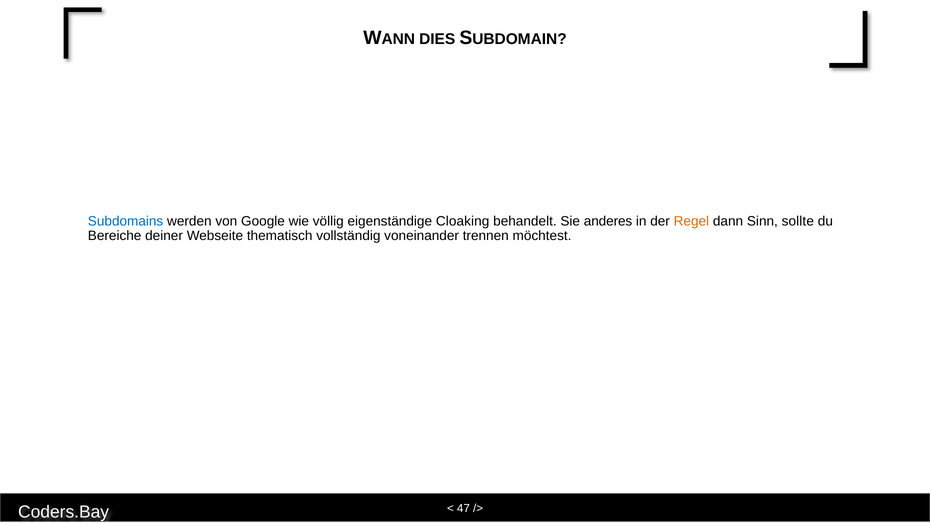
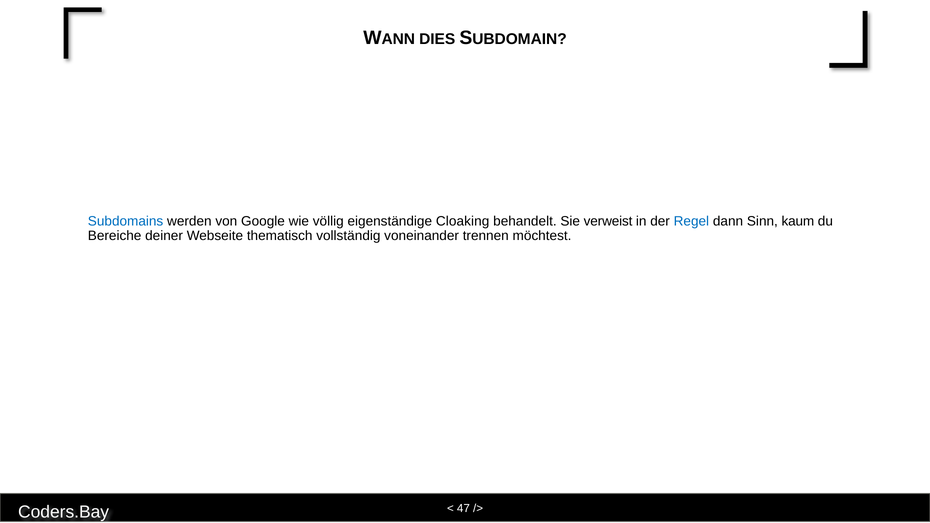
anderes: anderes -> verweist (608, 221)
Regel colour: orange -> blue (691, 221)
sollte: sollte -> kaum (798, 221)
